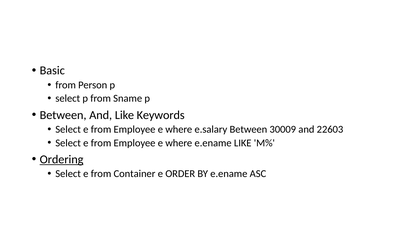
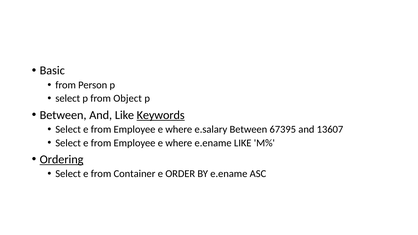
Sname: Sname -> Object (128, 99)
Keywords underline: none -> present (161, 115)
30009: 30009 -> 67395 (283, 130)
22603: 22603 -> 13607 (330, 130)
